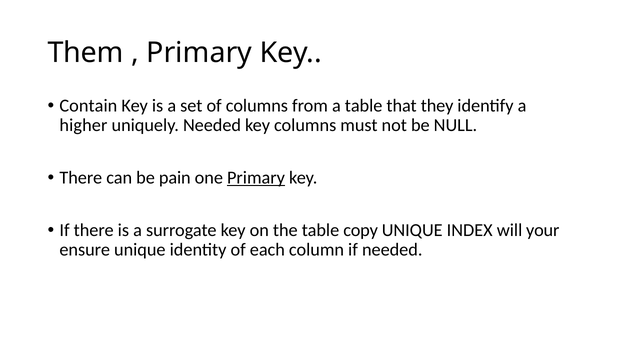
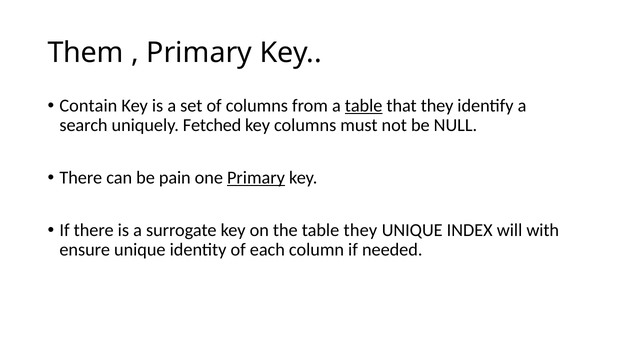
table underline: none -> present (364, 106)
higher: higher -> search (84, 125)
uniquely Needed: Needed -> Fetched (212, 125)
table copy: copy -> they (360, 230)
your: your -> with (543, 230)
